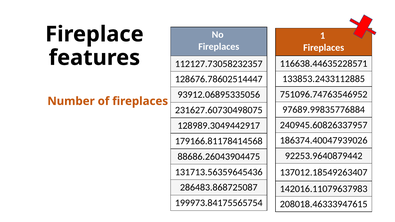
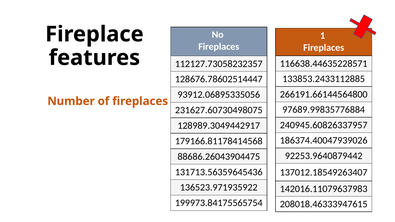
751096.74763546952: 751096.74763546952 -> 266191.66144564800 (324, 94)
286483.868725087: 286483.868725087 -> 136523.971935922 (219, 188)
